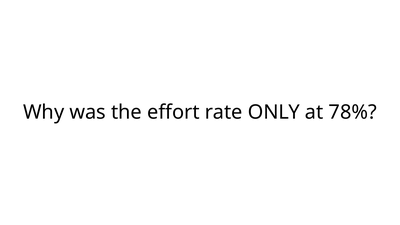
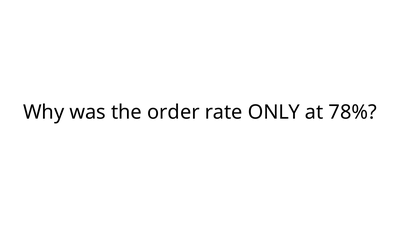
effort: effort -> order (173, 112)
